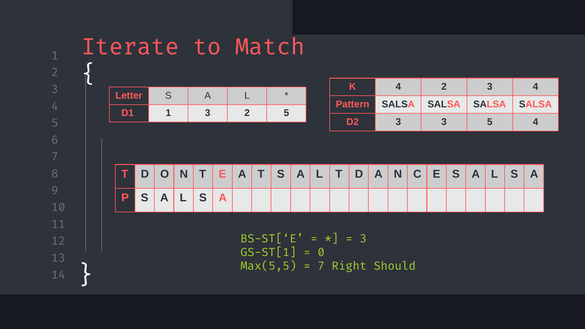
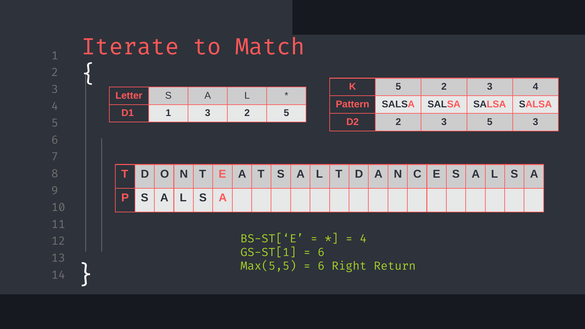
K 4: 4 -> 5 (398, 87)
D2 3: 3 -> 2 (398, 122)
5 4: 4 -> 3 (535, 122)
3: 3 -> 4 (363, 239)
0: 0 -> 6 (321, 252)
7: 7 -> 6 (321, 266)
Should: Should -> Return (395, 266)
